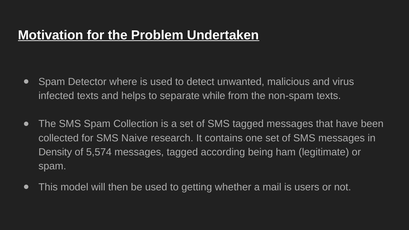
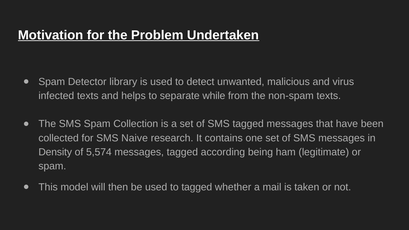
where: where -> library (123, 82)
to getting: getting -> tagged (197, 187)
users: users -> taken (307, 187)
